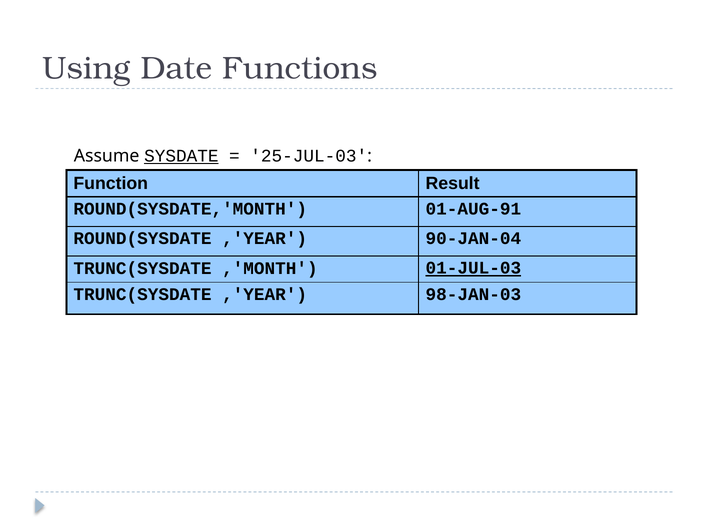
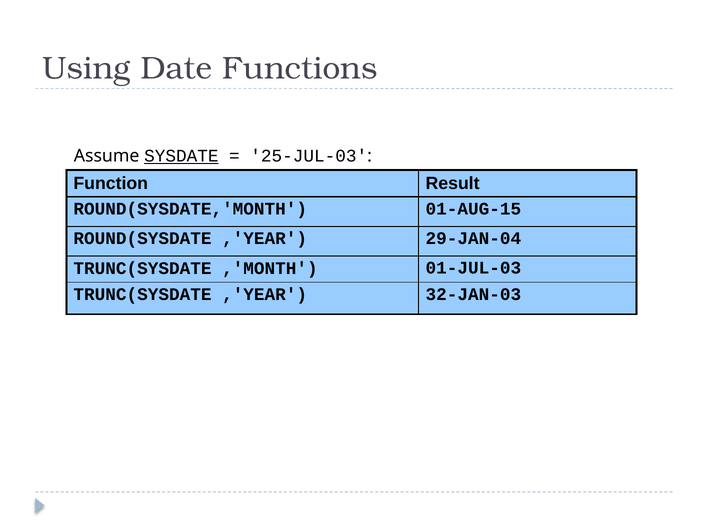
01-AUG-91: 01-AUG-91 -> 01-AUG-15 (473, 209)
90-JAN-04: 90-JAN-04 -> 29-JAN-04 (473, 239)
01-JUL-03 underline: present -> none (473, 268)
98-JAN-03: 98-JAN-03 -> 32-JAN-03 (473, 294)
